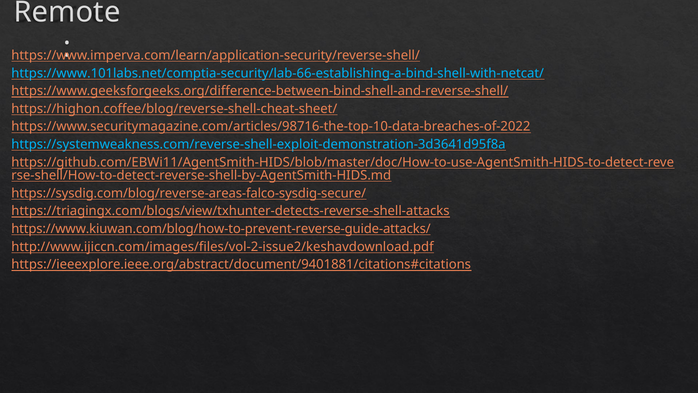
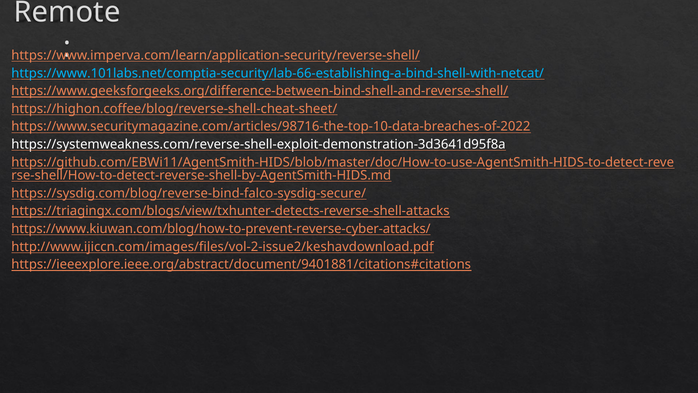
https://systemweakness.com/reverse-shell-exploit-demonstration-3d3641d95f8a colour: light blue -> white (258, 144)
https://sysdig.com/blog/reverse-areas-falco-sysdig-secure/: https://sysdig.com/blog/reverse-areas-falco-sysdig-secure/ -> https://sysdig.com/blog/reverse-bind-falco-sysdig-secure/ (189, 193)
https://www.kiuwan.com/blog/how-to-prevent-reverse-guide-attacks/: https://www.kiuwan.com/blog/how-to-prevent-reverse-guide-attacks/ -> https://www.kiuwan.com/blog/how-to-prevent-reverse-cyber-attacks/ (221, 229)
